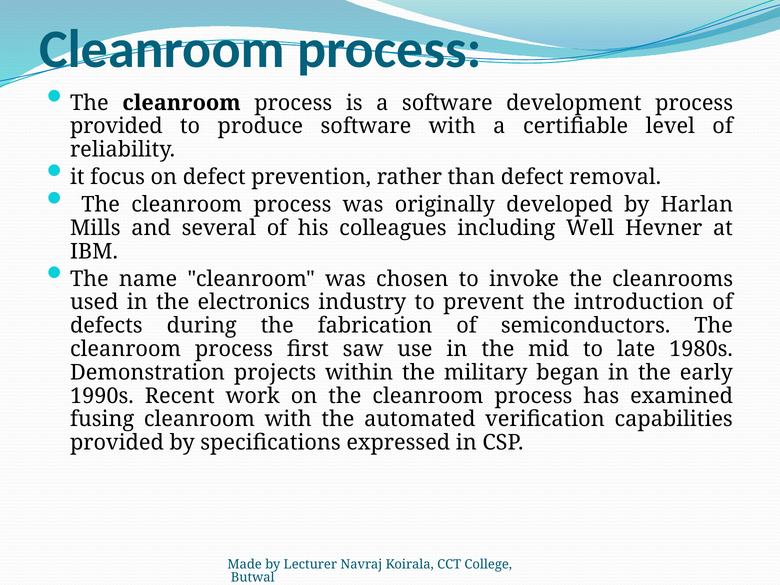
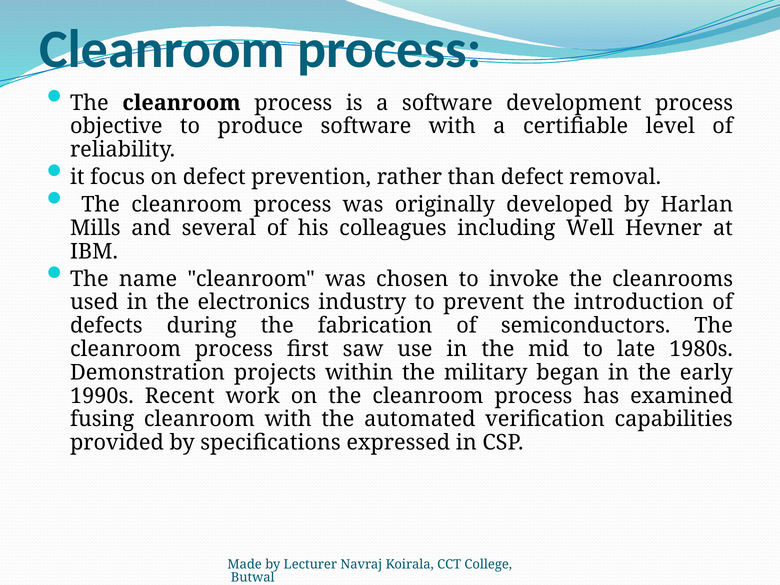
provided: provided -> objective (116, 126)
